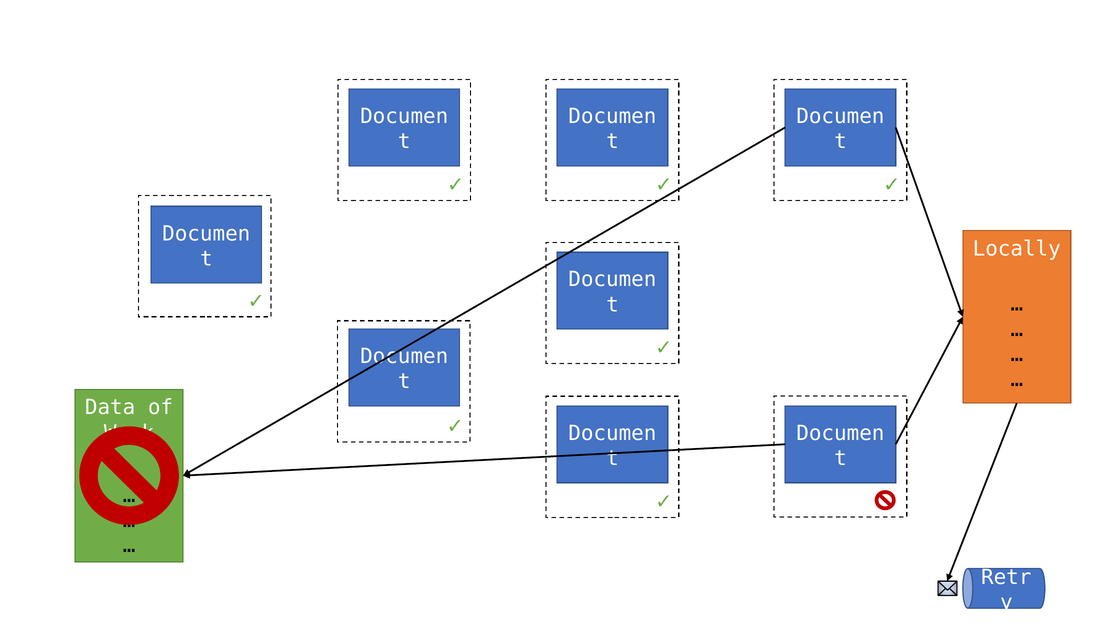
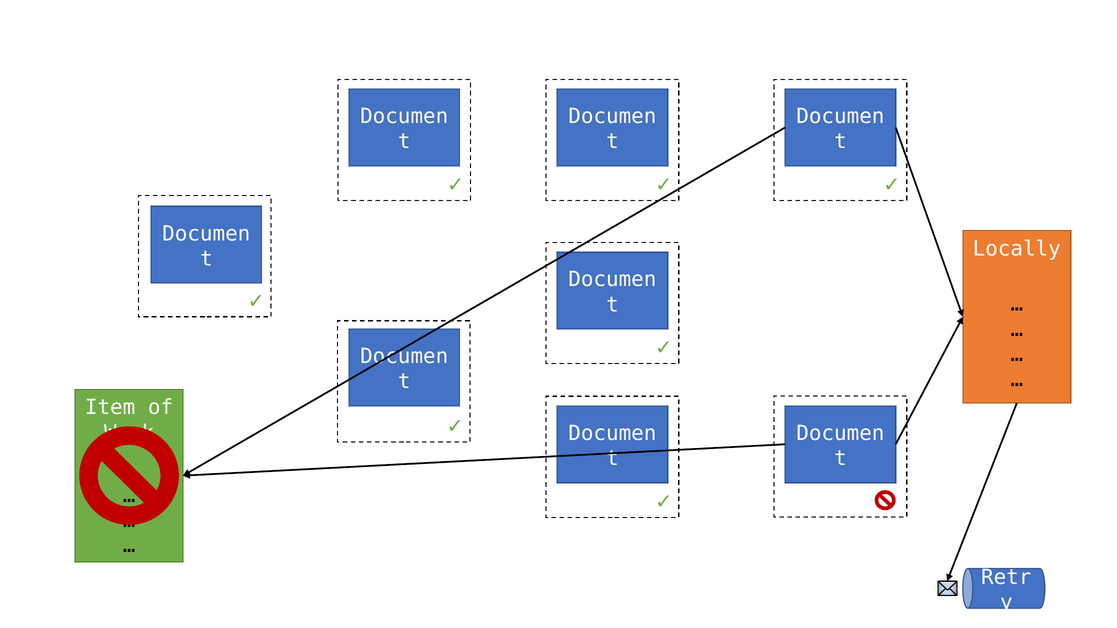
Data: Data -> Item (110, 408)
